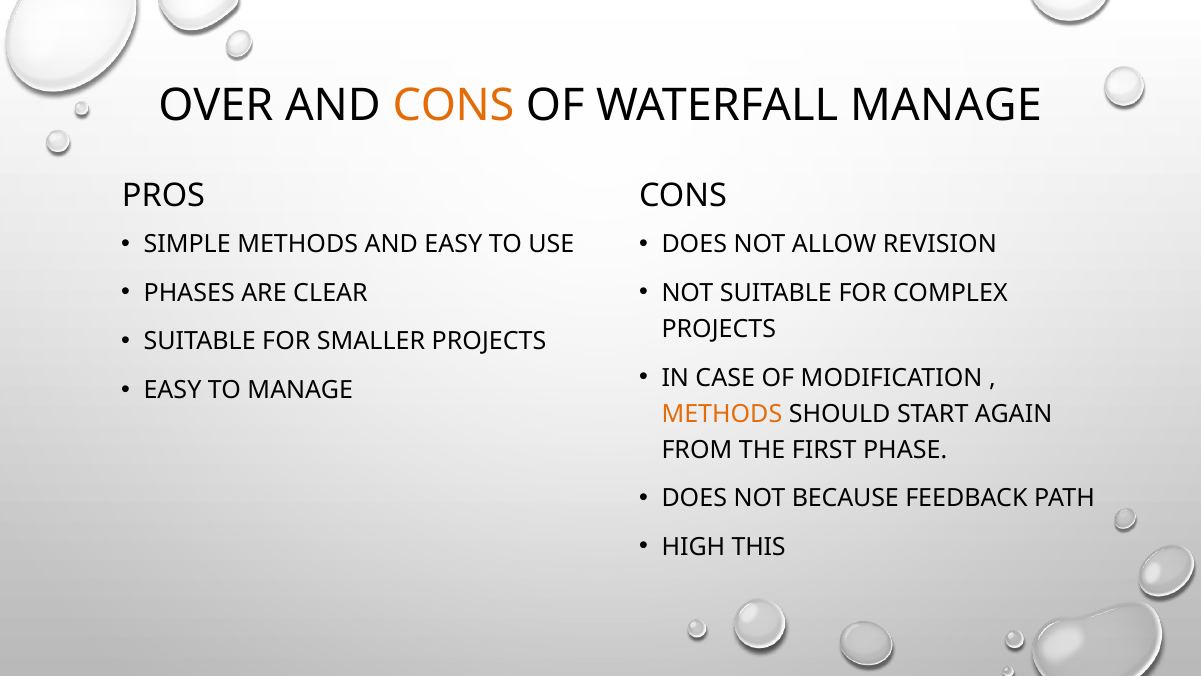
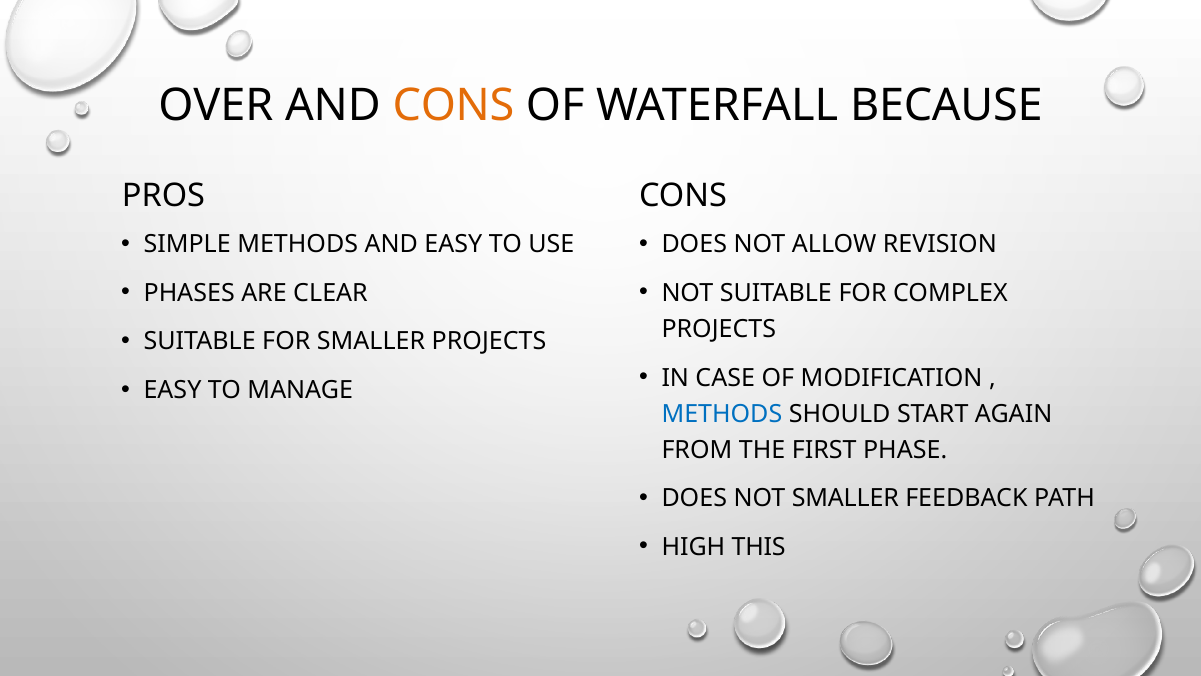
WATERFALL MANAGE: MANAGE -> BECAUSE (946, 105)
METHODS colour: orange -> blue (722, 414)
NOT BECAUSE: BECAUSE -> SMALLER (845, 498)
